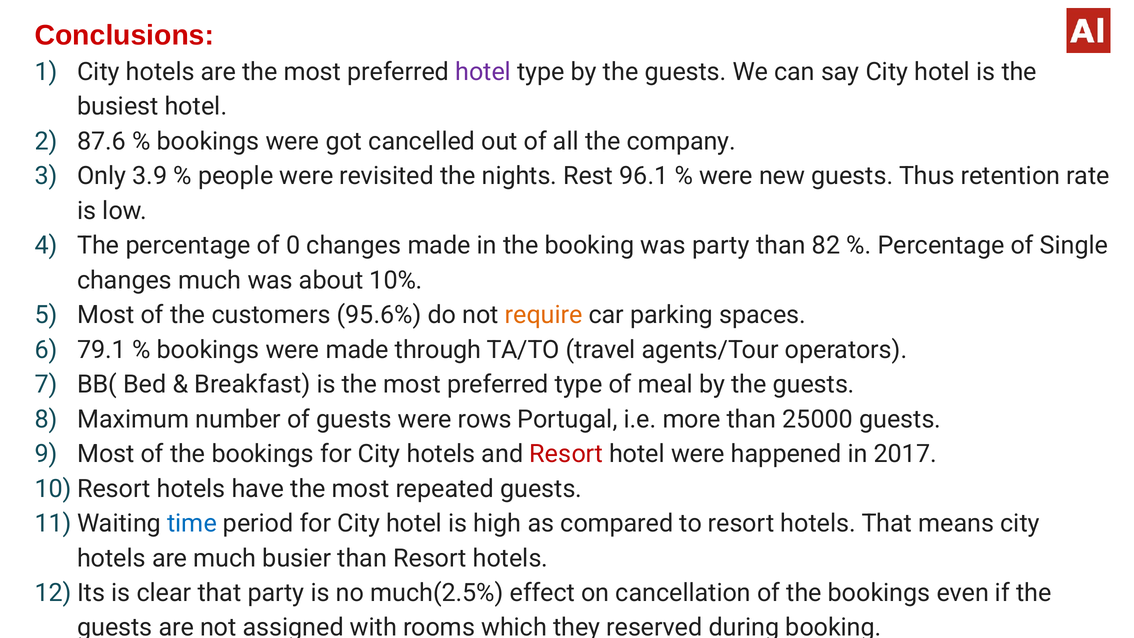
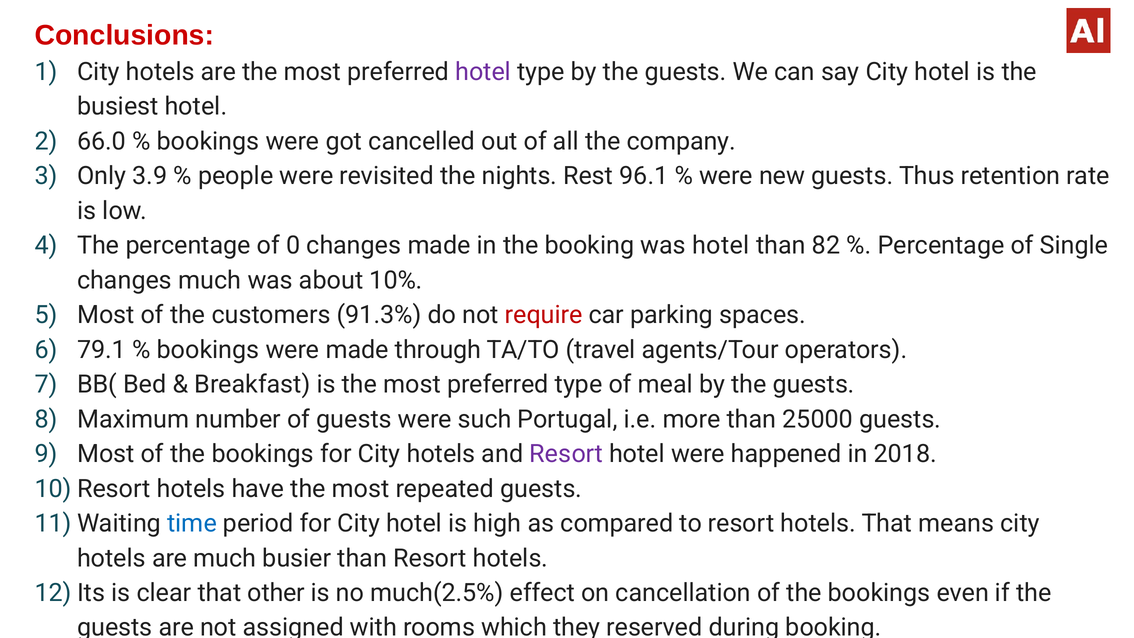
87.6: 87.6 -> 66.0 (102, 141)
was party: party -> hotel (721, 246)
95.6%: 95.6% -> 91.3% (379, 315)
require colour: orange -> red (544, 315)
rows: rows -> such (485, 419)
Resort colour: red -> purple (566, 454)
2017: 2017 -> 2018 (905, 454)
that party: party -> other (276, 593)
